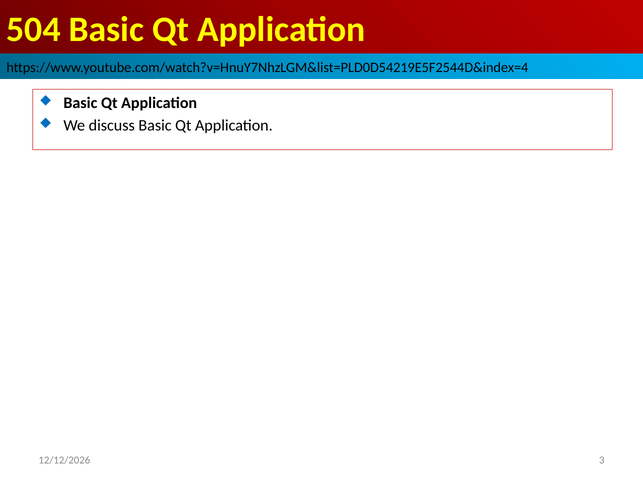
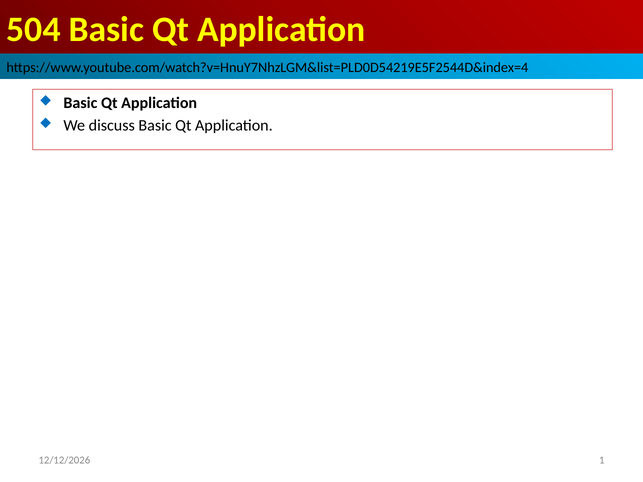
3: 3 -> 1 (602, 460)
